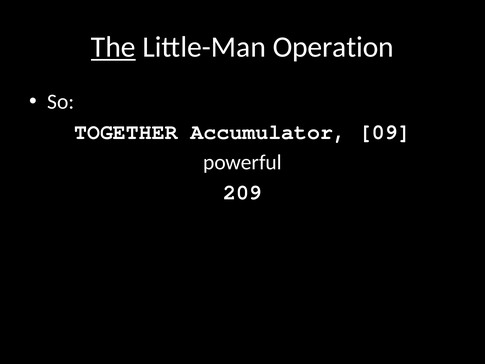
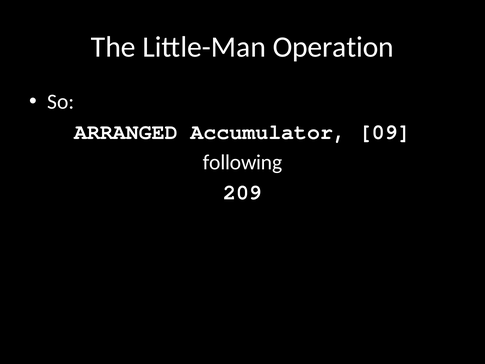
The underline: present -> none (113, 47)
TOGETHER: TOGETHER -> ARRANGED (126, 132)
powerful: powerful -> following (243, 162)
